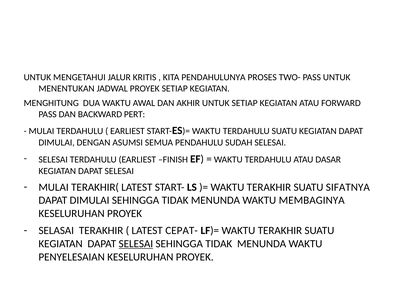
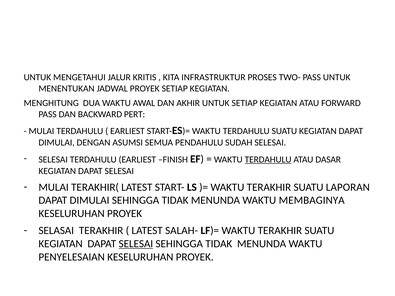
PENDAHULUNYA: PENDAHULUNYA -> INFRASTRUKTUR (213, 77)
TERDAHULU underline: none -> present (268, 160)
SIFATNYA: SIFATNYA -> LAPORAN (348, 187)
CEPAT-: CEPAT- -> SALAH- (182, 231)
